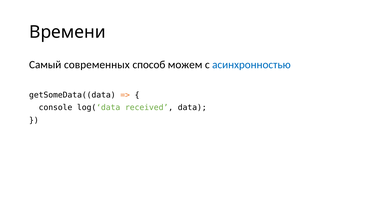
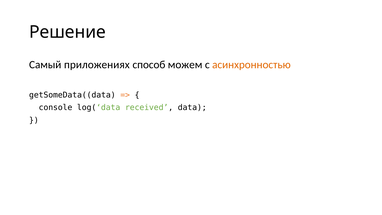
Времени: Времени -> Решение (67, 32)
современных: современных -> приложениях (97, 65)
асинхронностью colour: blue -> orange (251, 65)
